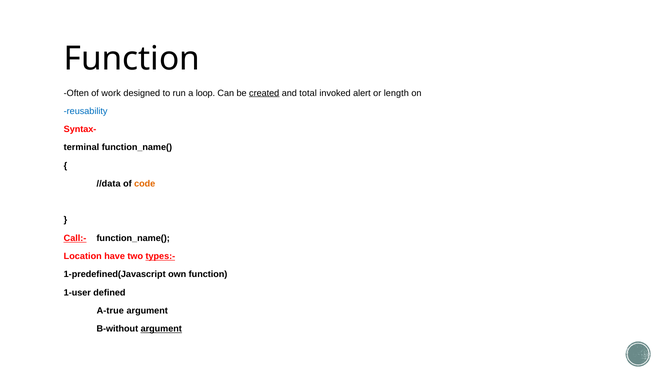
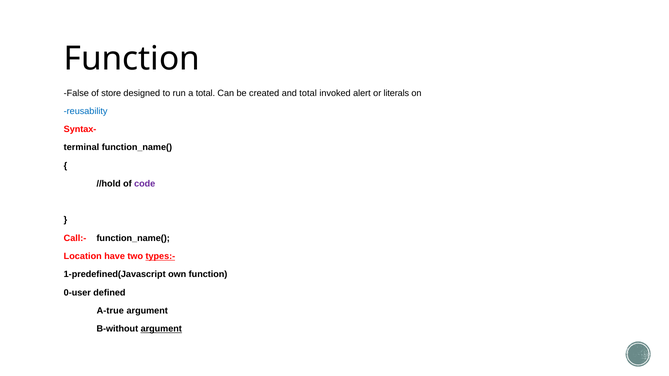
Often: Often -> False (76, 93)
work: work -> store (111, 93)
a loop: loop -> total (205, 93)
created underline: present -> none (264, 93)
length: length -> literals (396, 93)
//data: //data -> //hold (109, 184)
code colour: orange -> purple (145, 184)
Call:- underline: present -> none (75, 238)
1-user: 1-user -> 0-user (77, 293)
